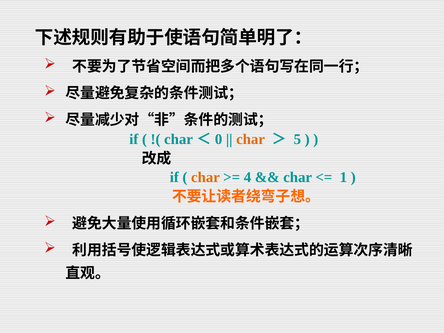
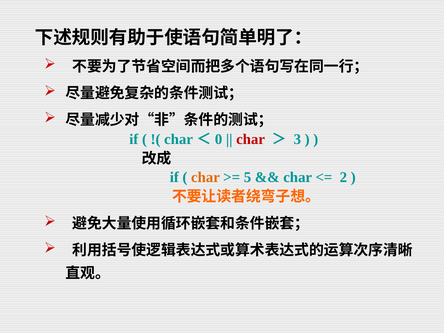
char colour: orange -> red (251, 139)
5: 5 -> 3 (297, 139)
4: 4 -> 5 (247, 177)
1: 1 -> 2 (343, 177)
